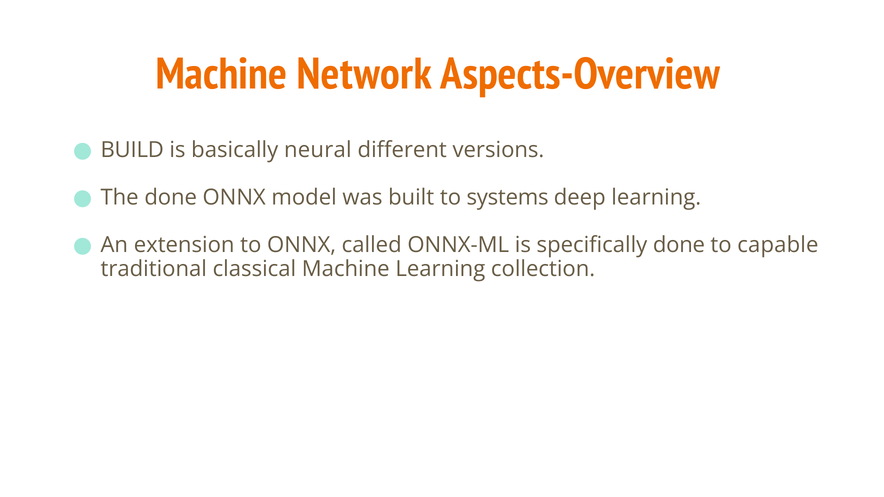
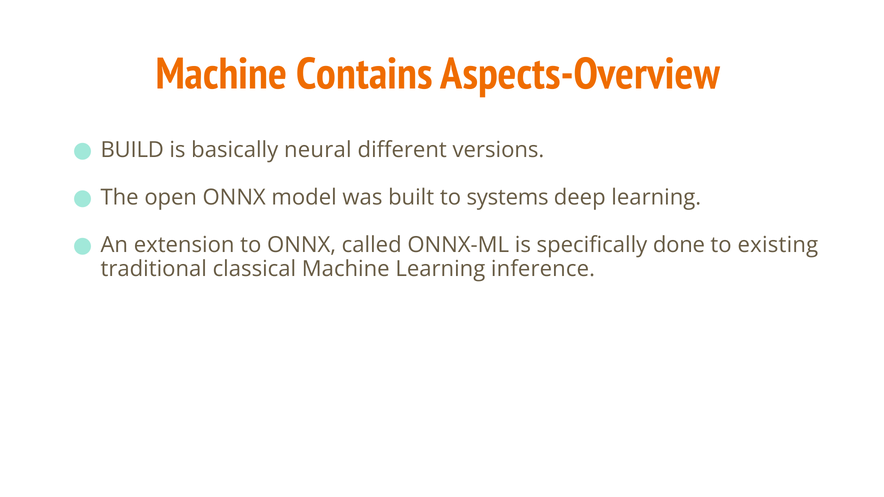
Network: Network -> Contains (365, 74)
The done: done -> open (171, 198)
capable: capable -> existing (778, 245)
collection: collection -> inference (543, 269)
